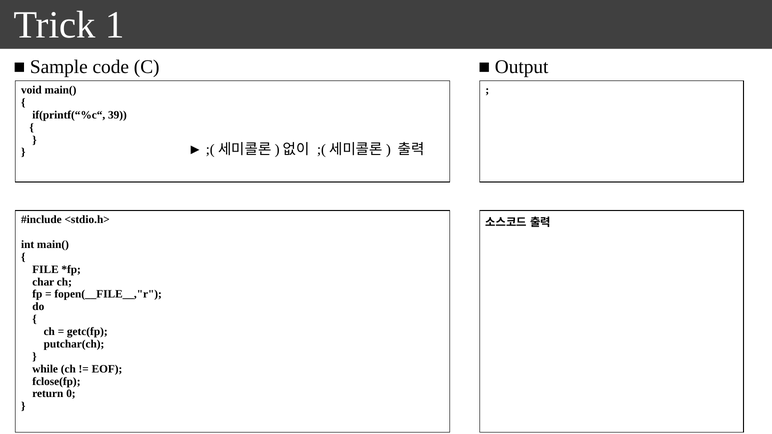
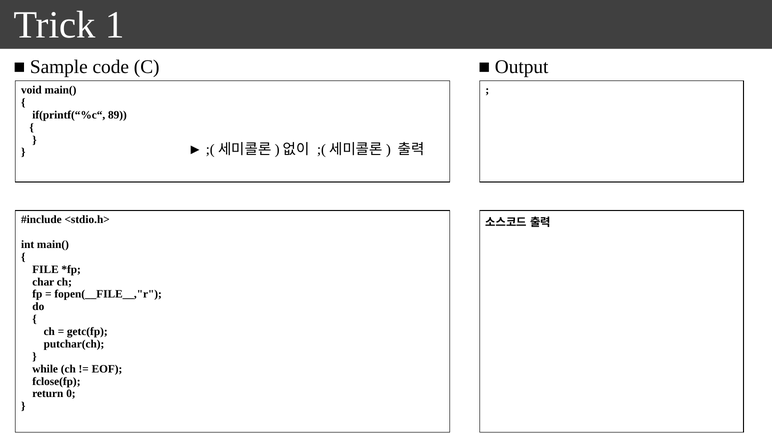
39: 39 -> 89 (117, 115)
